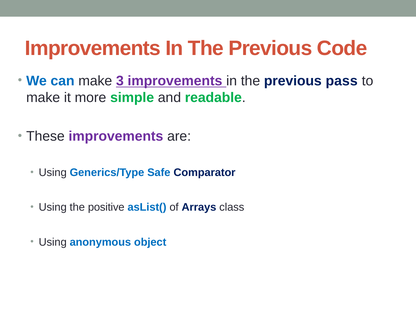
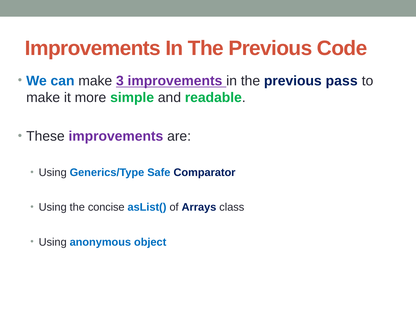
positive: positive -> concise (106, 207)
